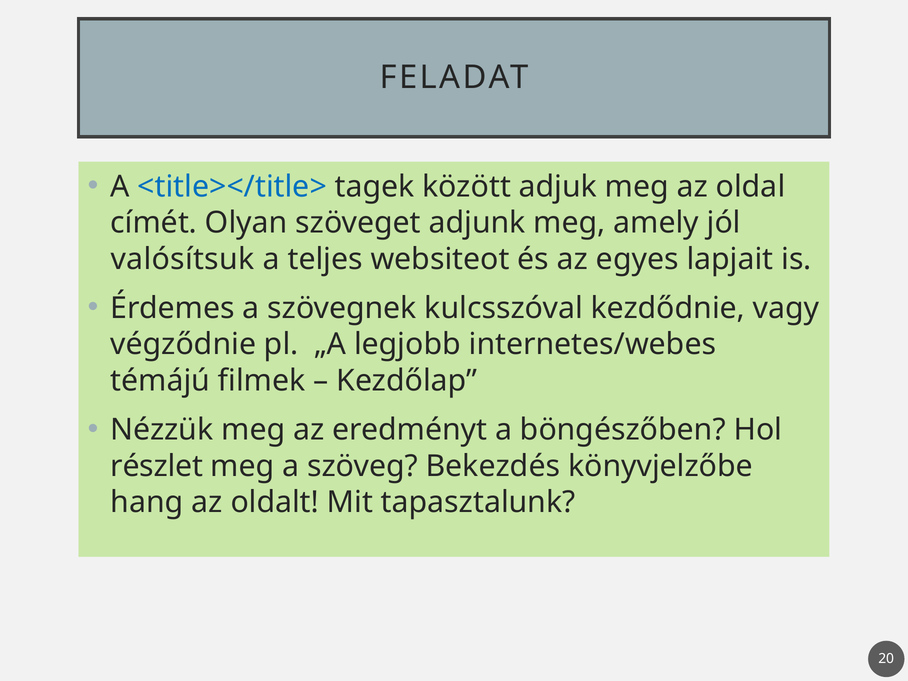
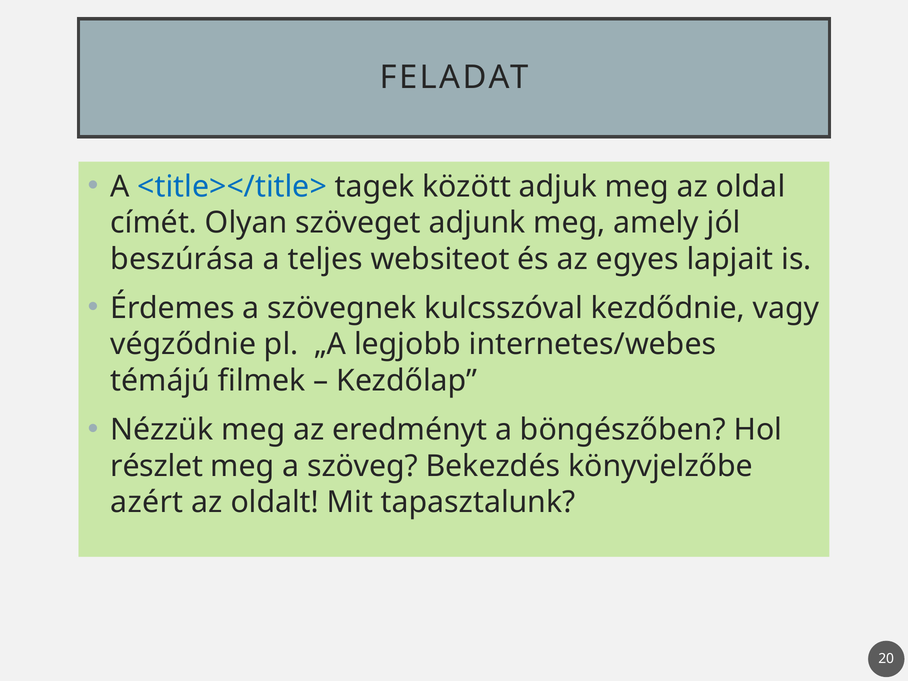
valósítsuk: valósítsuk -> beszúrása (183, 259)
hang: hang -> azért (147, 502)
